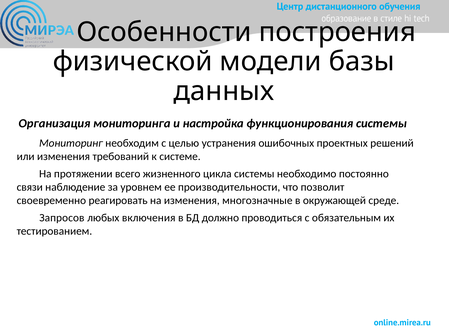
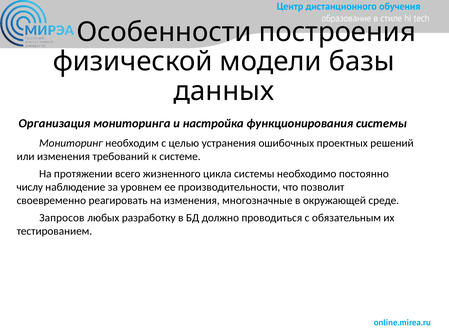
связи: связи -> числу (30, 188)
включения: включения -> разработку (149, 218)
